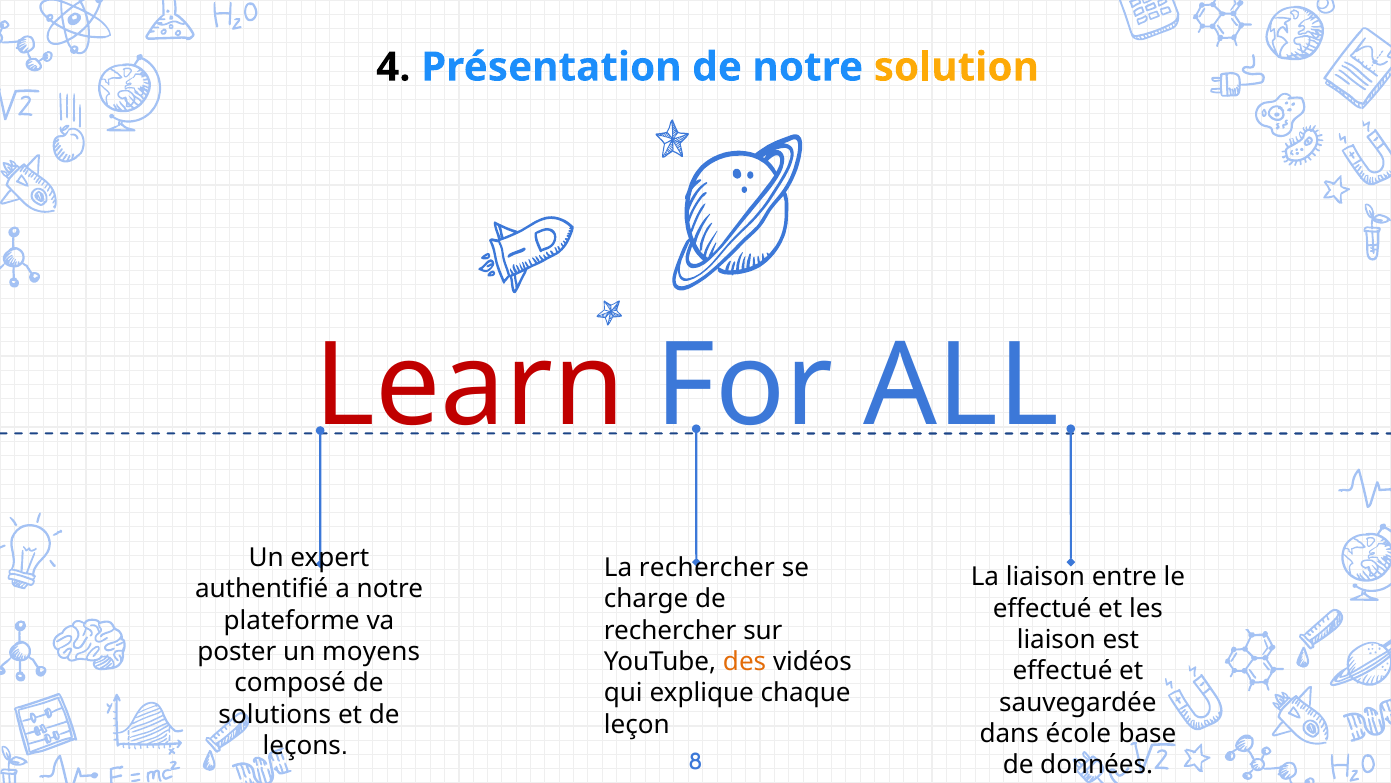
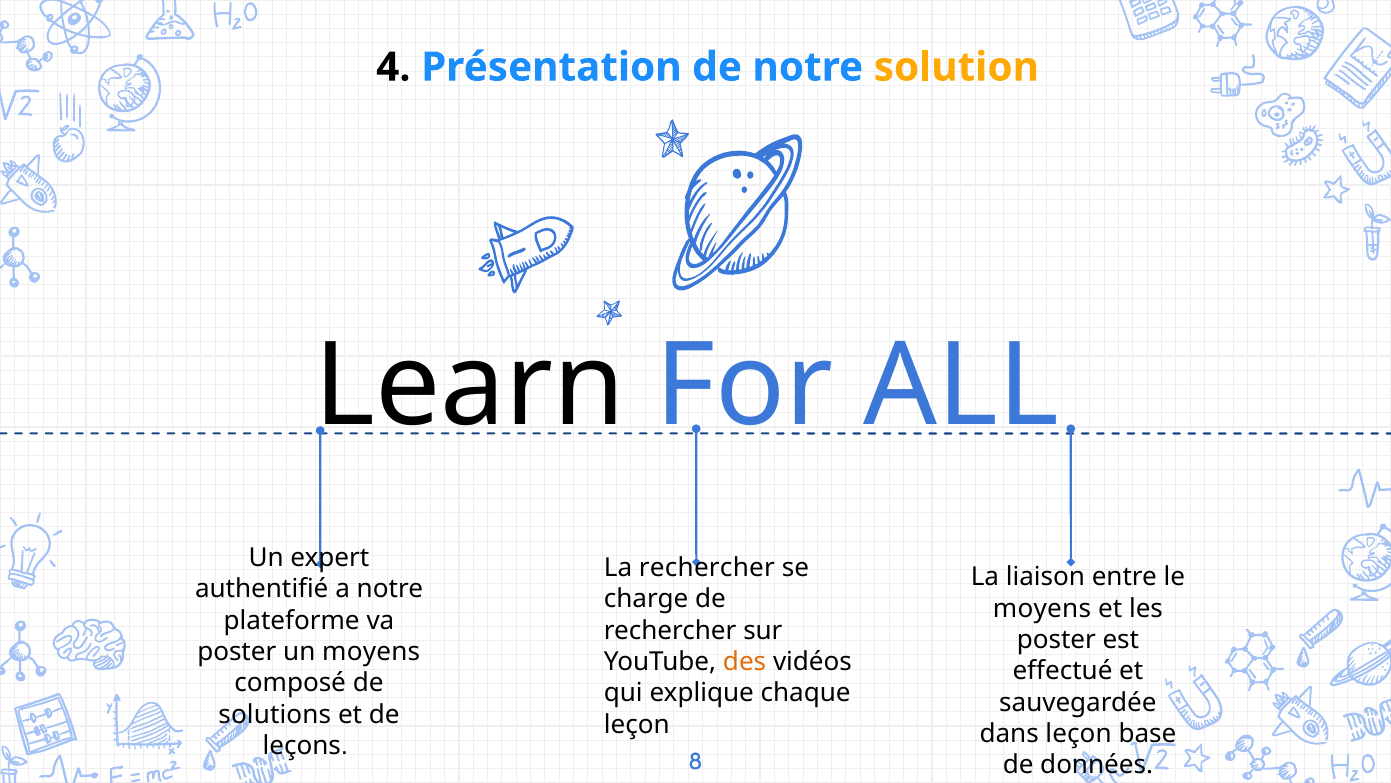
Learn colour: red -> black (470, 386)
effectué: effectué -> moyens (1042, 608)
liaison: liaison -> poster (1056, 639)
dans école: école -> leçon (1079, 733)
